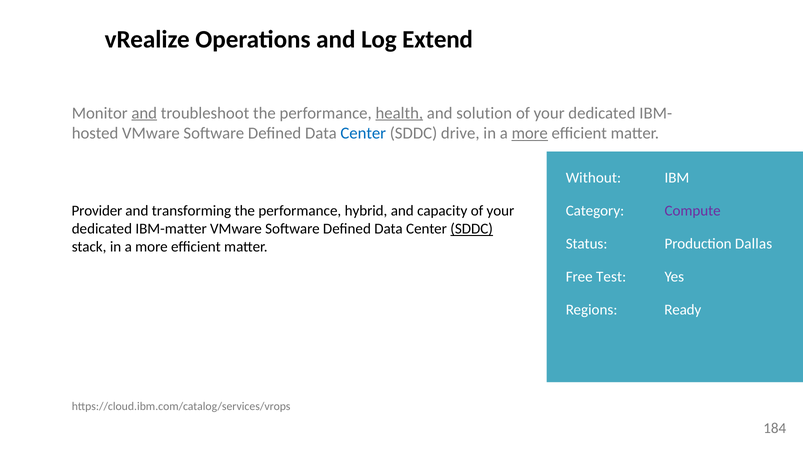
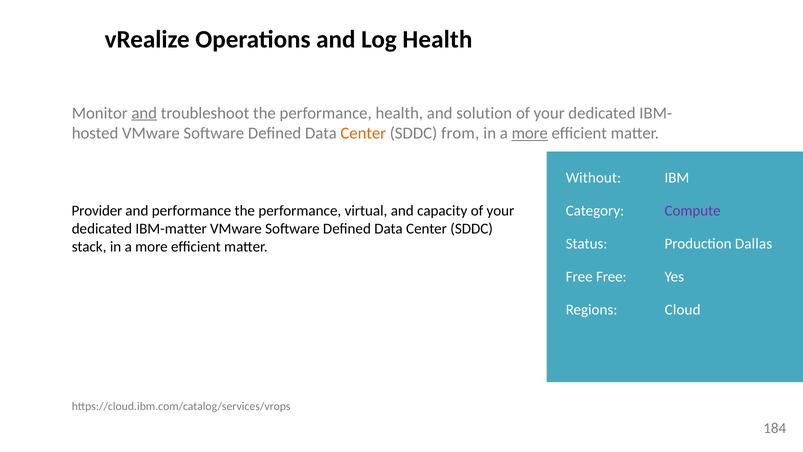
Log Extend: Extend -> Health (437, 39)
health underline: present -> none (399, 113)
Center colour: blue -> orange (363, 133)
drive: drive -> from (460, 133)
and transforming: transforming -> performance (191, 211)
hybrid: hybrid -> virtual (366, 211)
SDDC underline: present -> none (472, 229)
Free Test: Test -> Free (611, 276)
Ready: Ready -> Cloud (683, 309)
